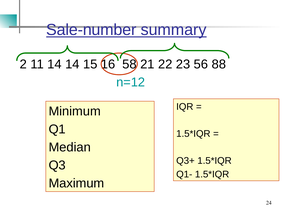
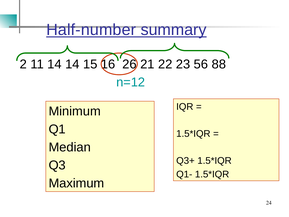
Sale-number: Sale-number -> Half-number (91, 30)
58: 58 -> 26 (129, 64)
